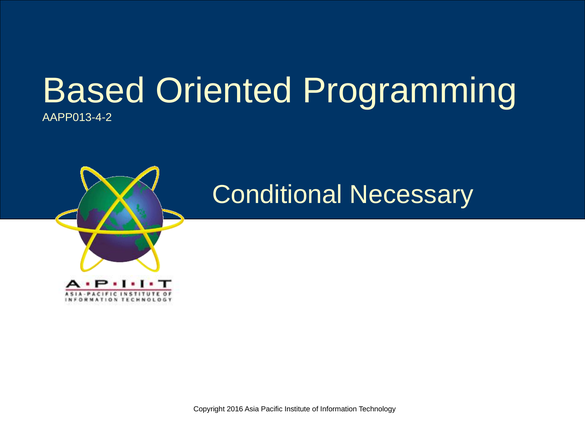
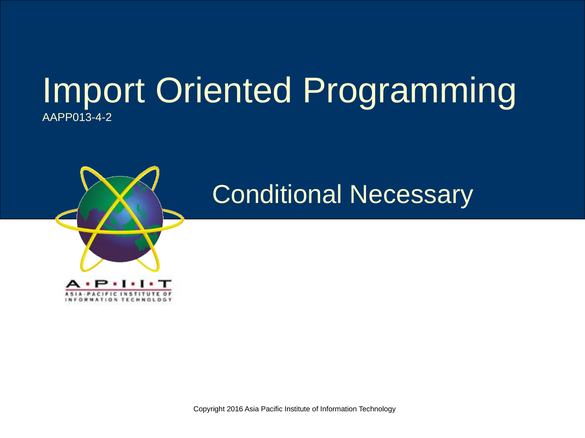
Based: Based -> Import (94, 91)
